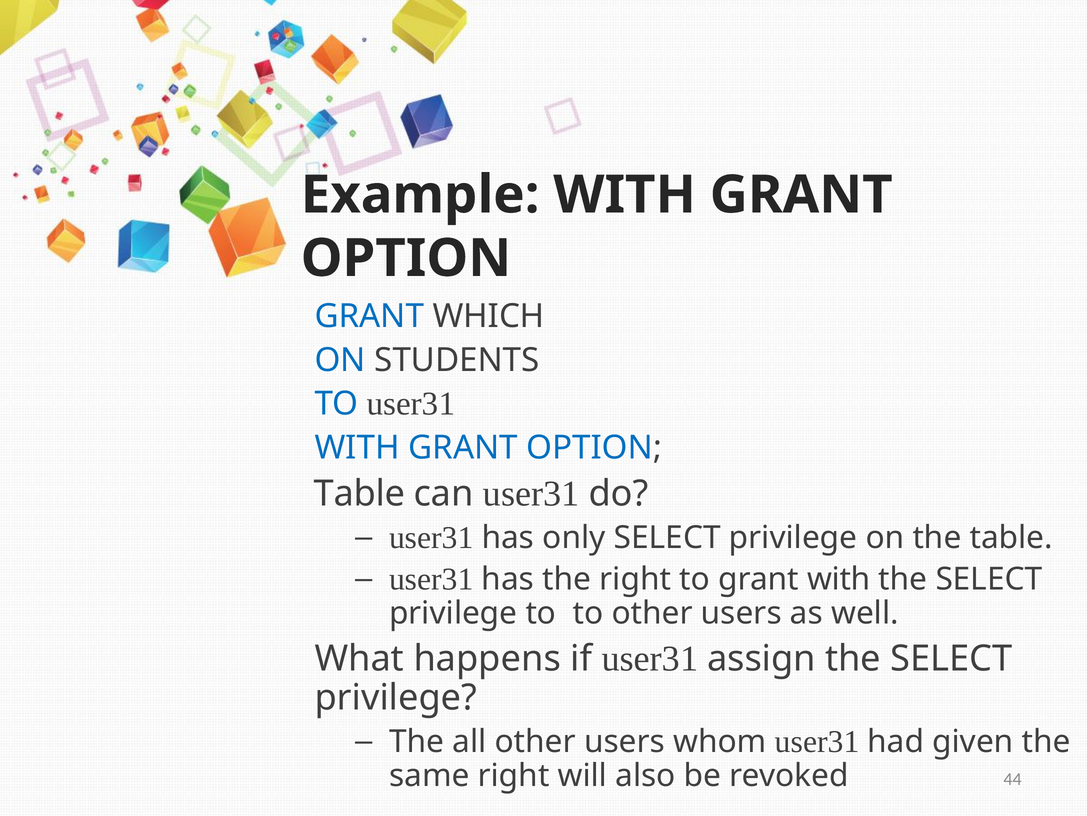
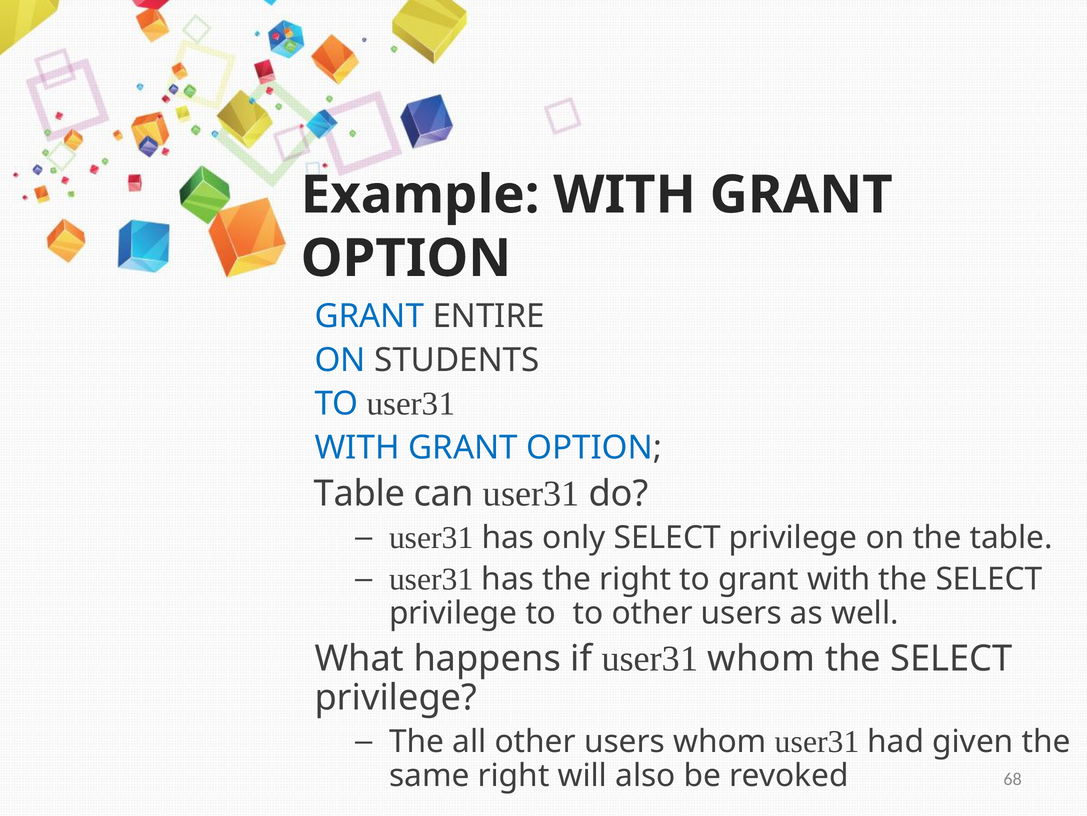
WHICH: WHICH -> ENTIRE (489, 316)
user31 assign: assign -> whom (761, 658)
44: 44 -> 68 (1013, 778)
